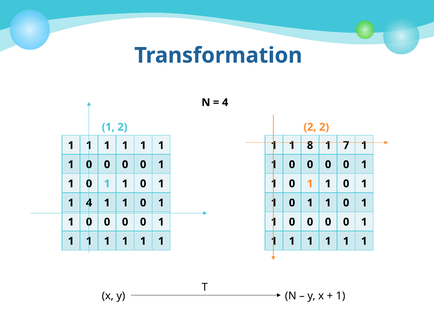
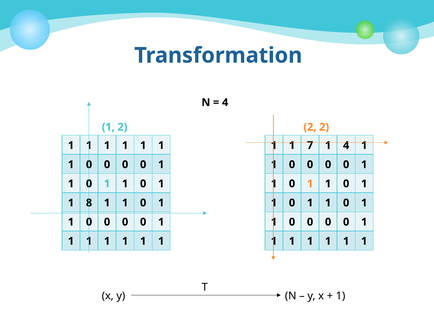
8: 8 -> 7 (310, 145)
1 7: 7 -> 4 (346, 145)
1 4: 4 -> 8 (89, 203)
